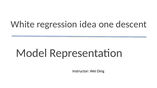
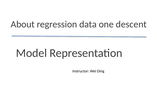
White: White -> About (23, 24)
idea: idea -> data (88, 24)
